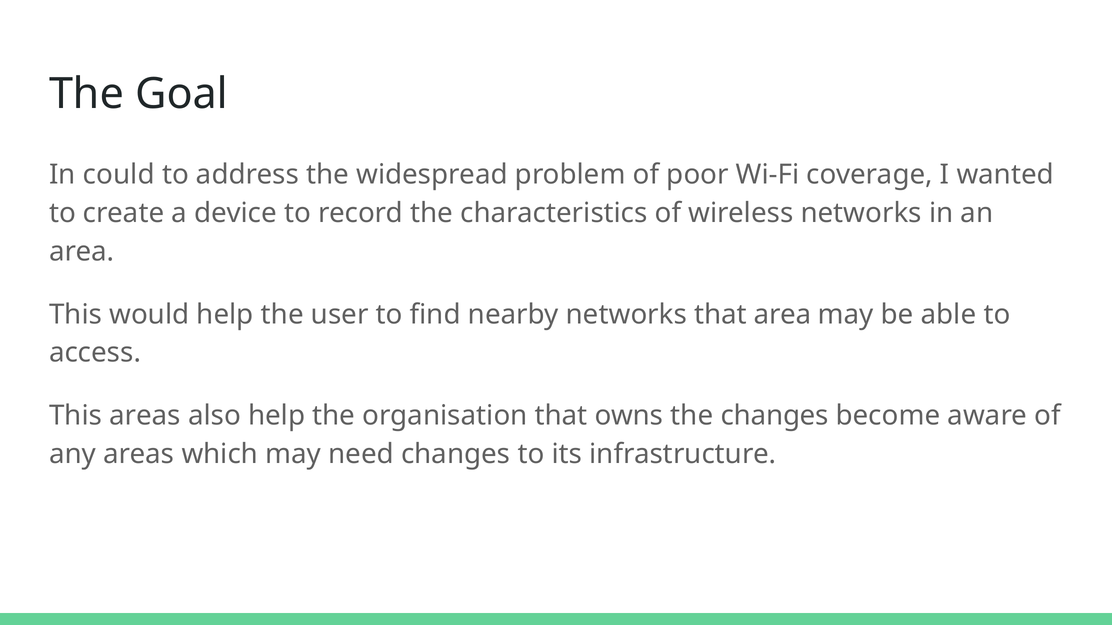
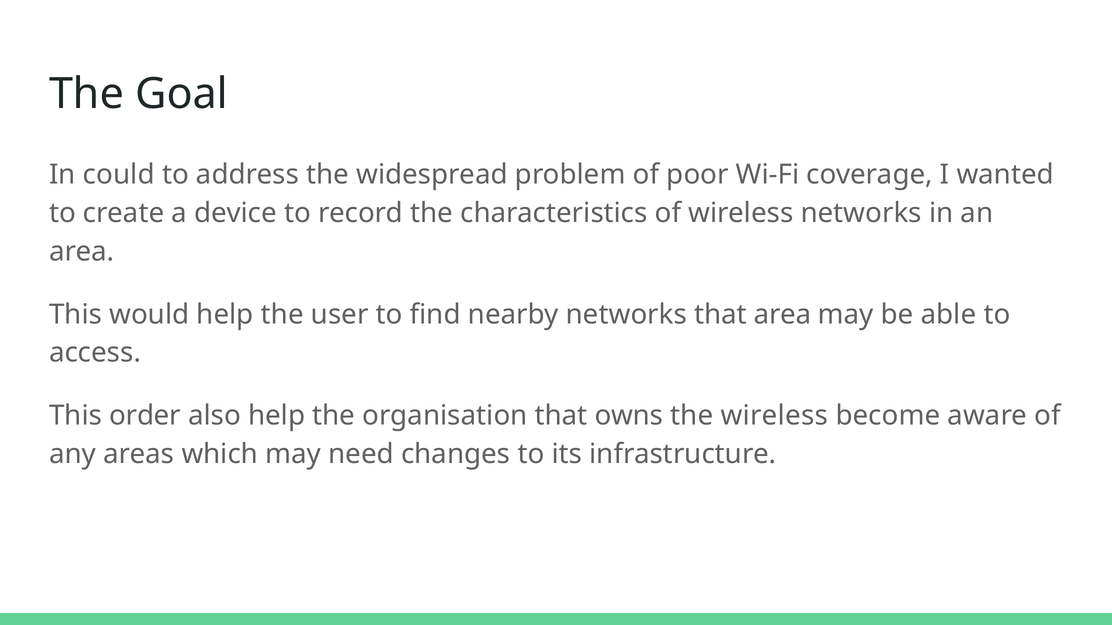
This areas: areas -> order (145, 416)
the changes: changes -> wireless (774, 416)
